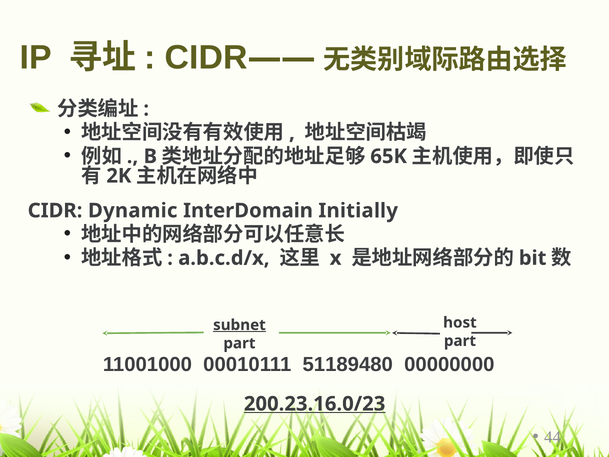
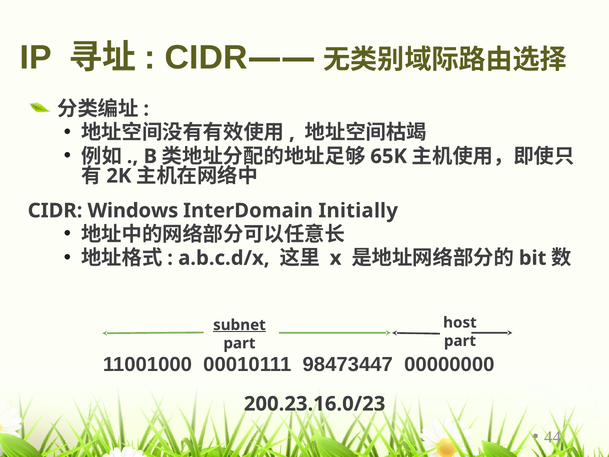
Dynamic: Dynamic -> Windows (133, 211)
51189480: 51189480 -> 98473447 (348, 364)
200.23.16.0/23 underline: present -> none (315, 404)
